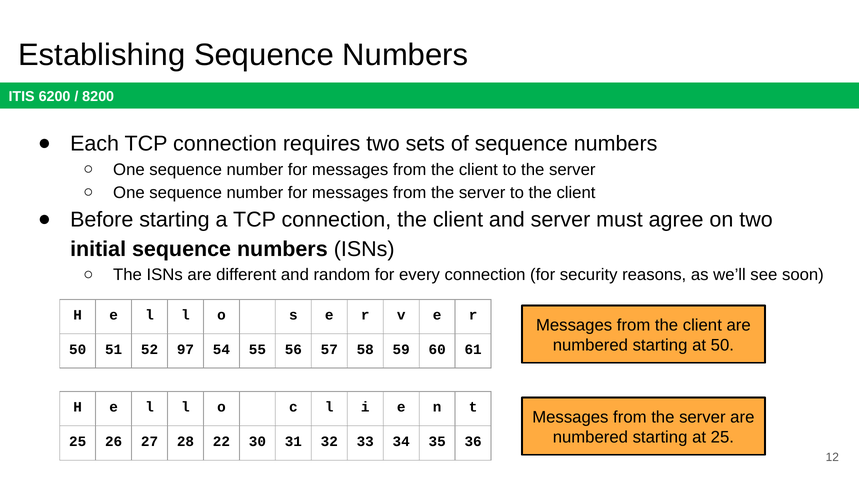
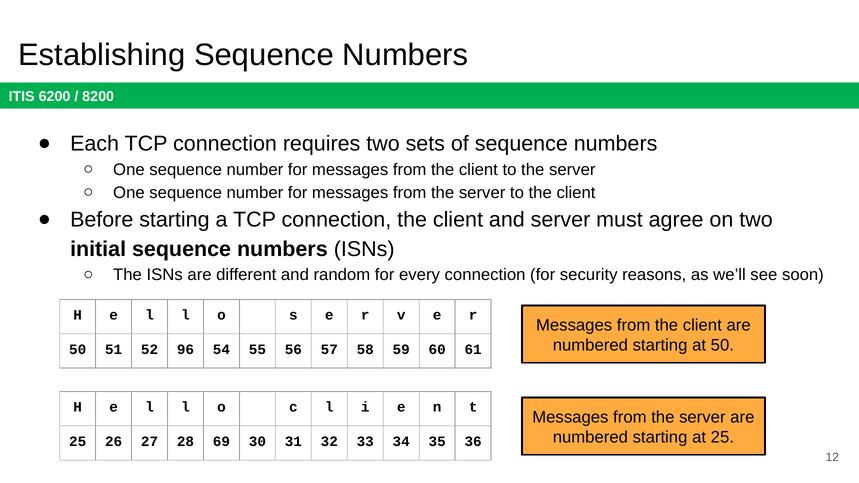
97: 97 -> 96 (185, 350)
22: 22 -> 69 (221, 442)
